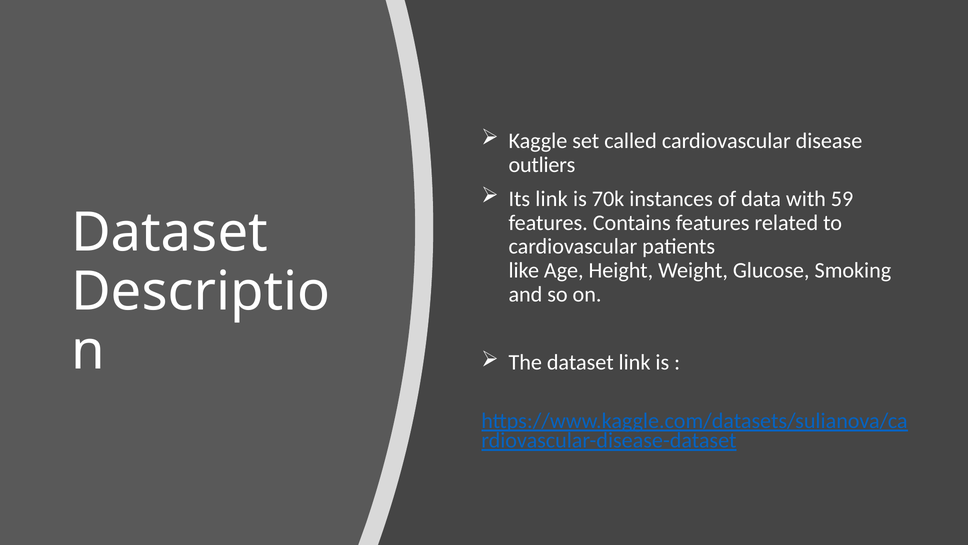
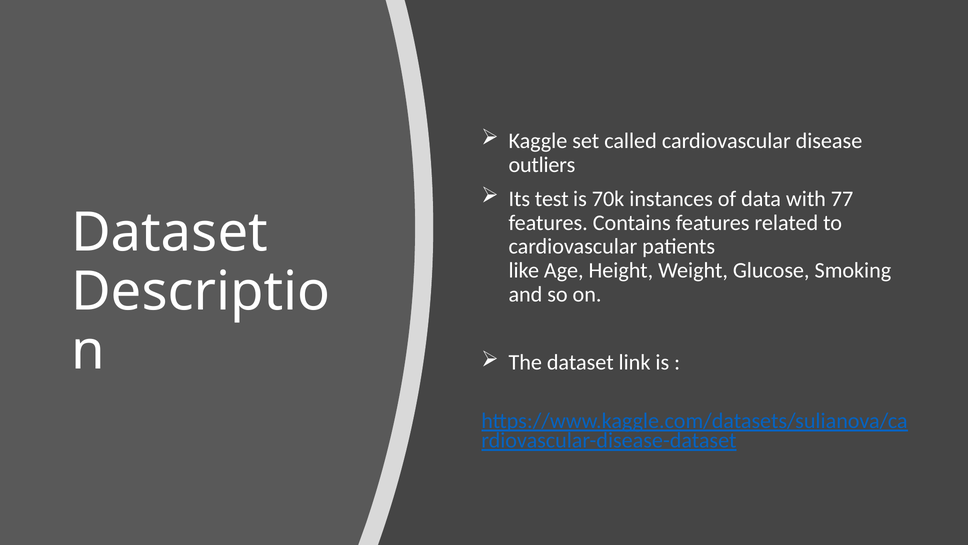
Its link: link -> test (552, 199)
59: 59 -> 77 (842, 199)
